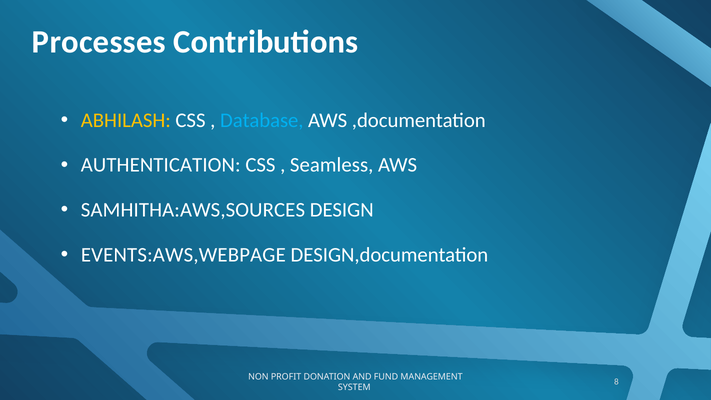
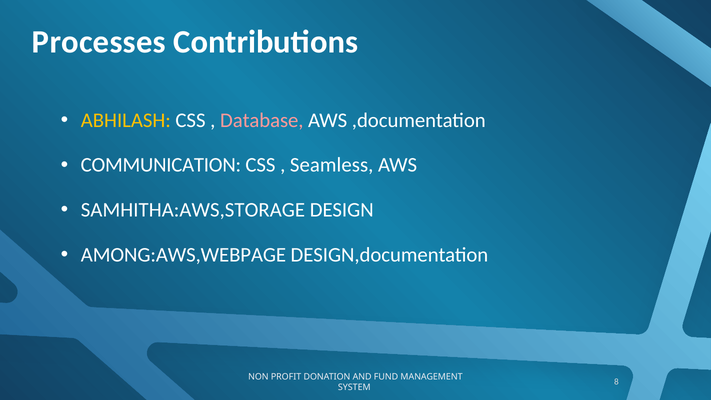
Database colour: light blue -> pink (262, 120)
AUTHENTICATION: AUTHENTICATION -> COMMUNICATION (161, 165)
SAMHITHA:AWS,SOURCES: SAMHITHA:AWS,SOURCES -> SAMHITHA:AWS,STORAGE (193, 210)
EVENTS:AWS,WEBPAGE: EVENTS:AWS,WEBPAGE -> AMONG:AWS,WEBPAGE (183, 255)
